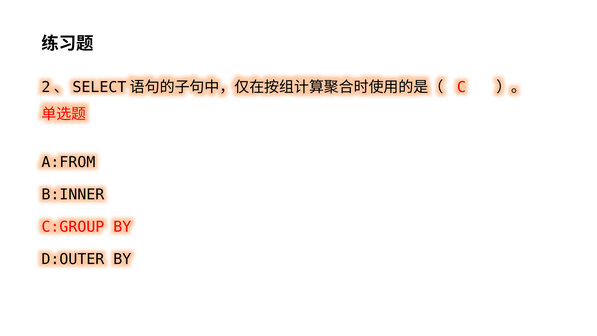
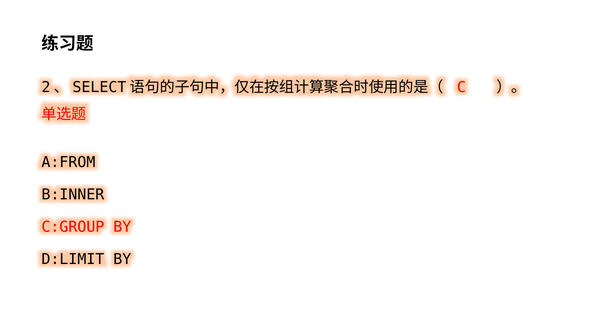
D:OUTER: D:OUTER -> D:LIMIT (73, 259)
